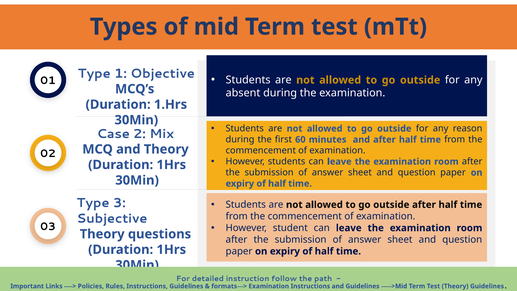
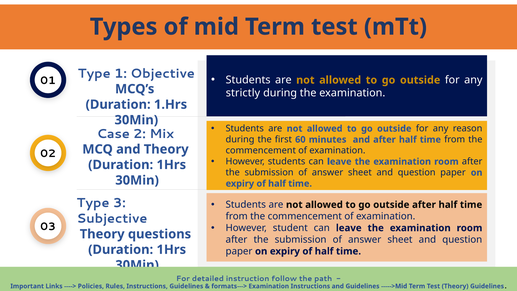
absent: absent -> strictly (243, 93)
